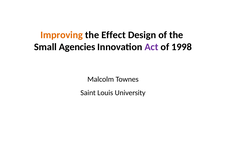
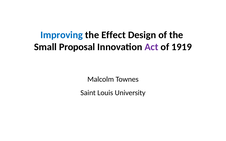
Improving colour: orange -> blue (62, 35)
Agencies: Agencies -> Proposal (77, 47)
1998: 1998 -> 1919 (182, 47)
